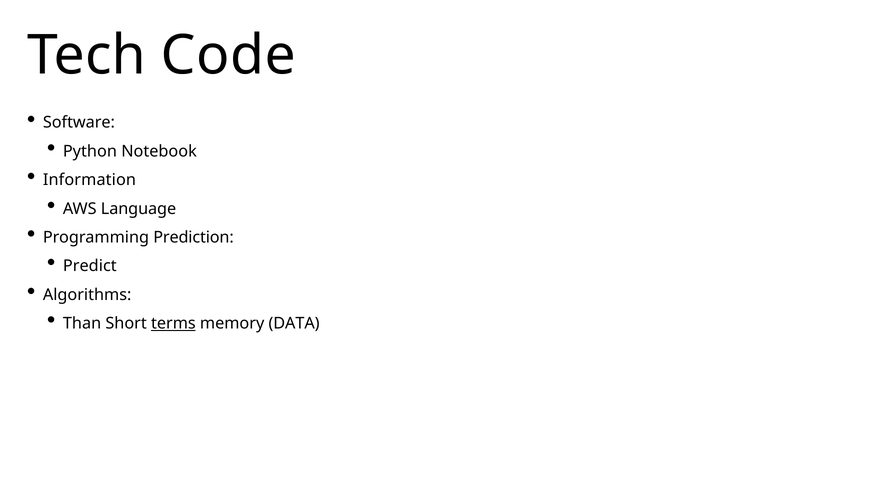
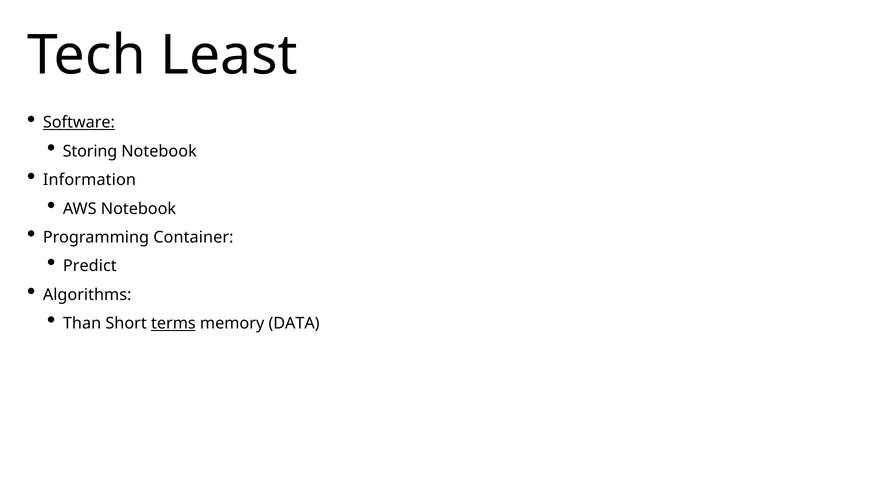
Code: Code -> Least (229, 56)
Software underline: none -> present (79, 123)
Python: Python -> Storing (90, 151)
AWS Language: Language -> Notebook (138, 209)
Prediction: Prediction -> Container (193, 237)
